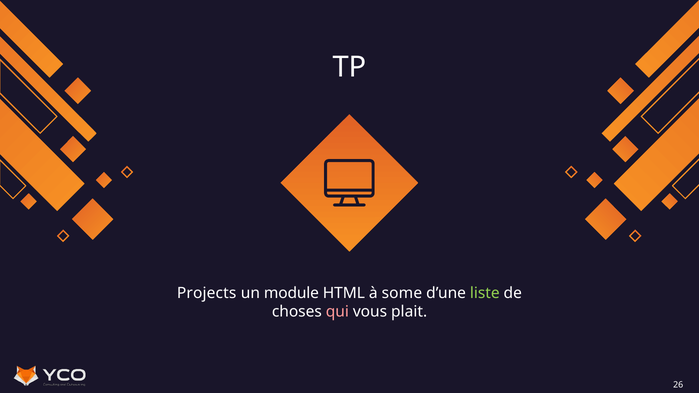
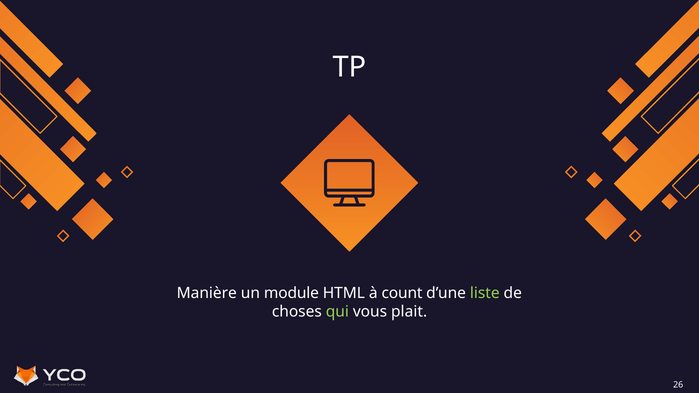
Projects: Projects -> Manière (207, 293)
some: some -> count (402, 293)
qui colour: pink -> light green (337, 312)
